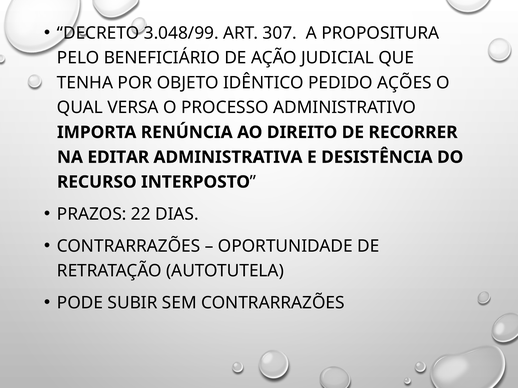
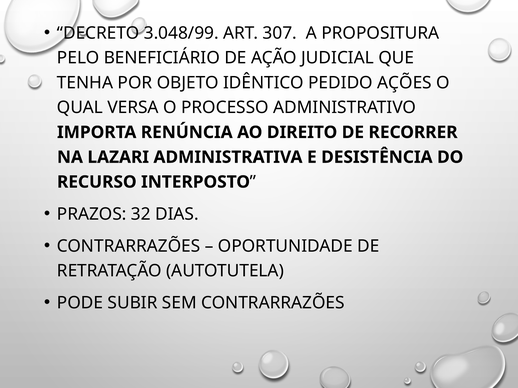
EDITAR: EDITAR -> LAZARI (118, 157)
22: 22 -> 32 (141, 214)
